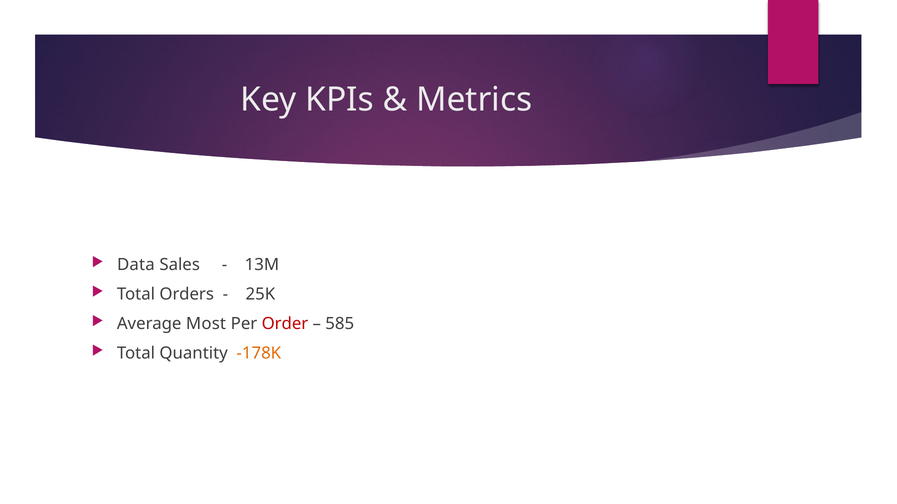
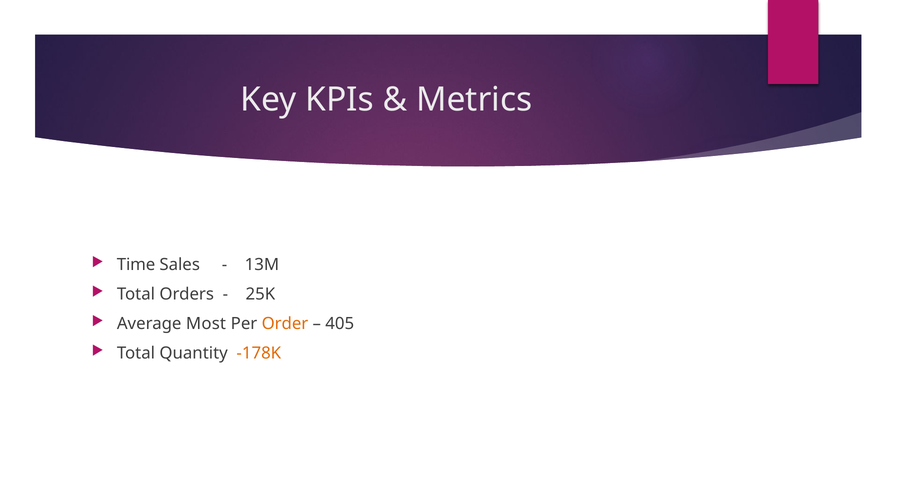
Data: Data -> Time (136, 265)
Order colour: red -> orange (285, 324)
585: 585 -> 405 (340, 324)
